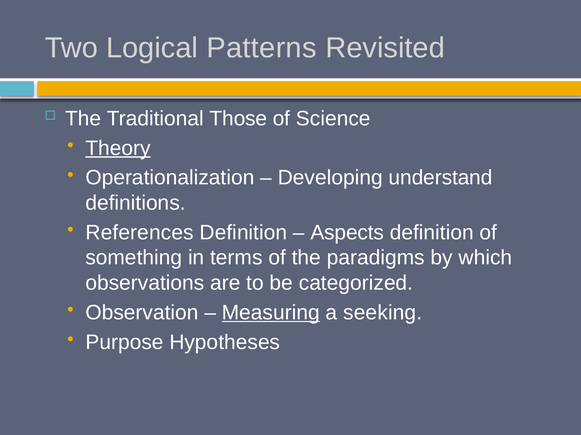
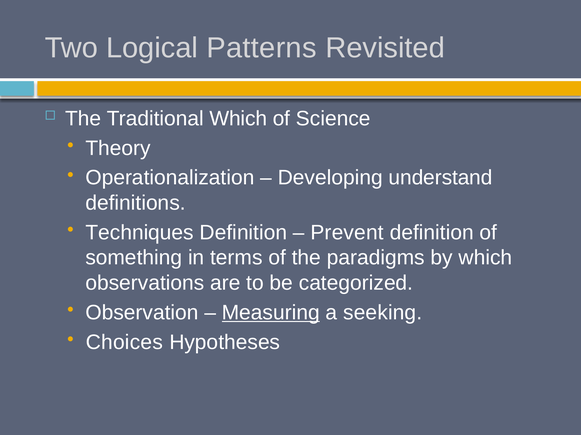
Traditional Those: Those -> Which (238, 119)
Theory underline: present -> none (118, 148)
References: References -> Techniques (140, 233)
Aspects: Aspects -> Prevent (347, 233)
Purpose: Purpose -> Choices (124, 343)
